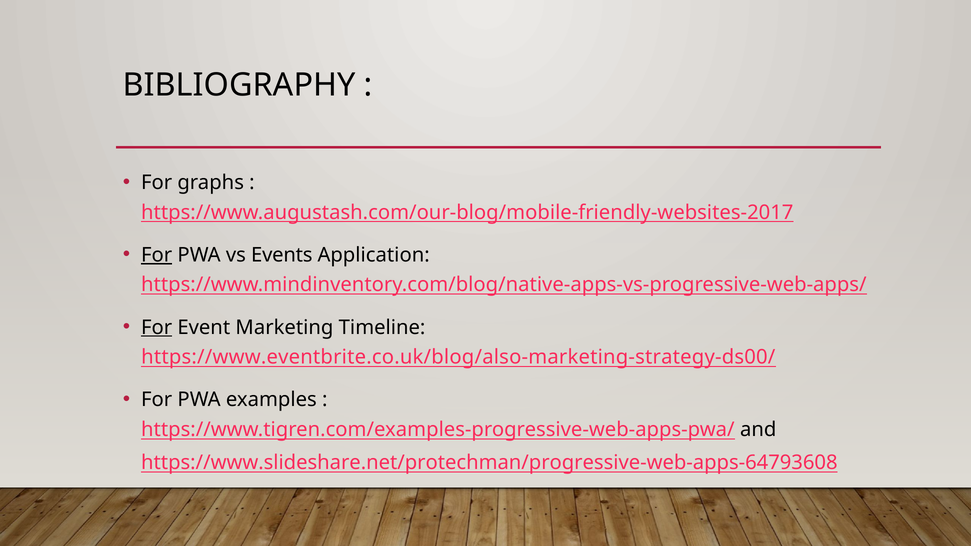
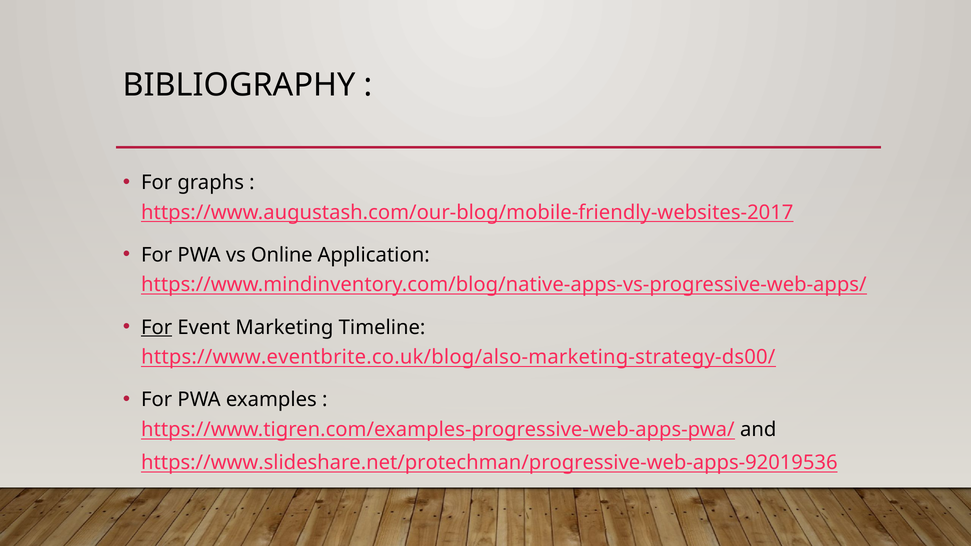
For underline: present -> none (157, 255)
Events: Events -> Online (282, 255)
https://www.slideshare.net/protechman/progressive-web-apps-64793608: https://www.slideshare.net/protechman/progressive-web-apps-64793608 -> https://www.slideshare.net/protechman/progressive-web-apps-92019536 (489, 463)
